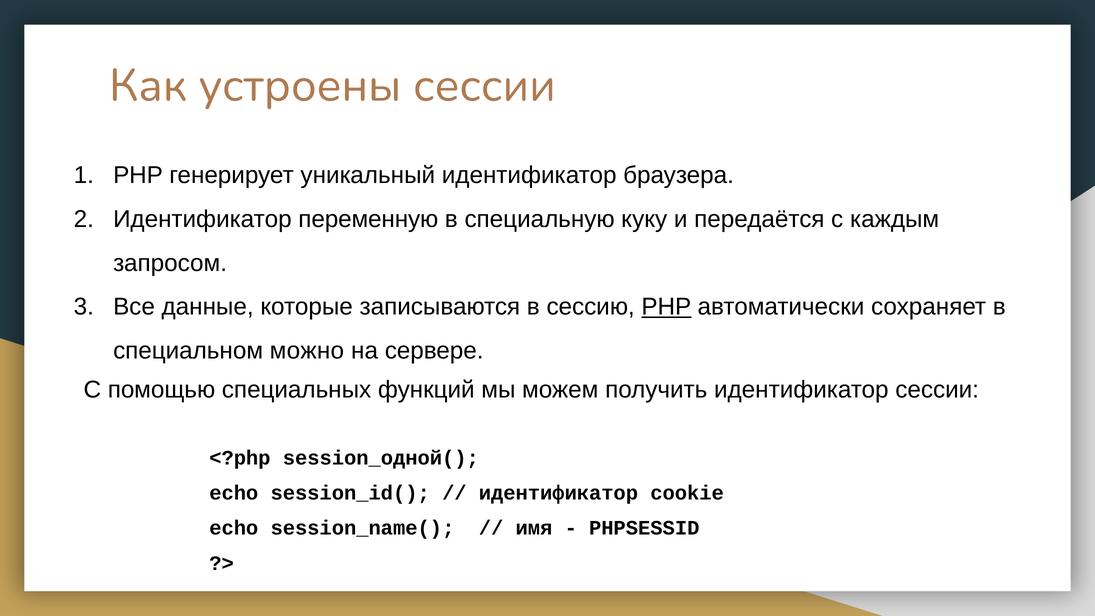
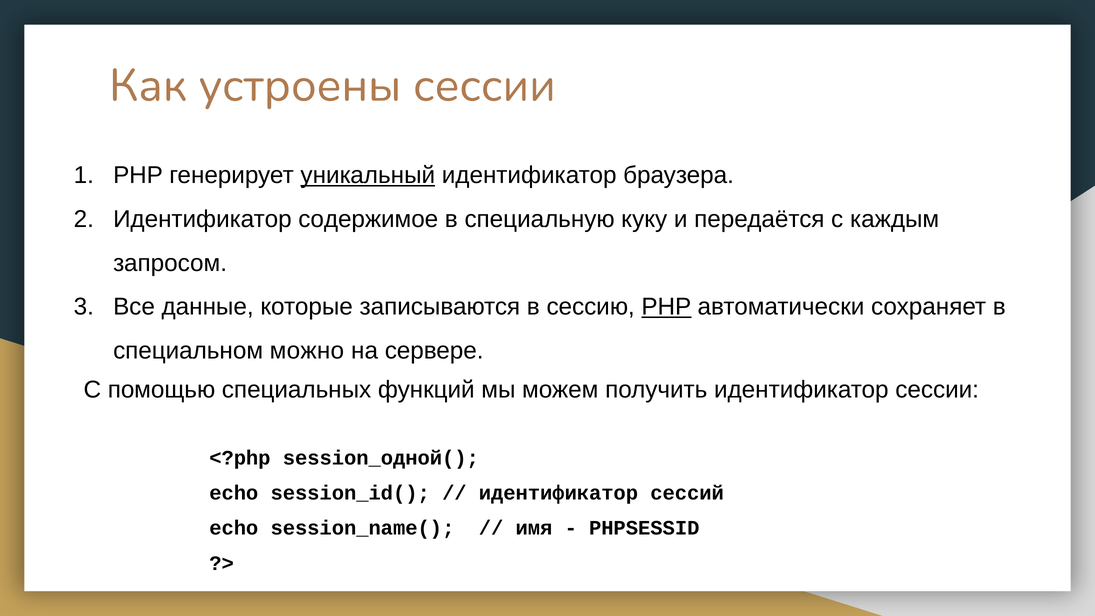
уникальный underline: none -> present (368, 175)
переменную: переменную -> содержимое (368, 219)
cookie: cookie -> сессий (687, 493)
